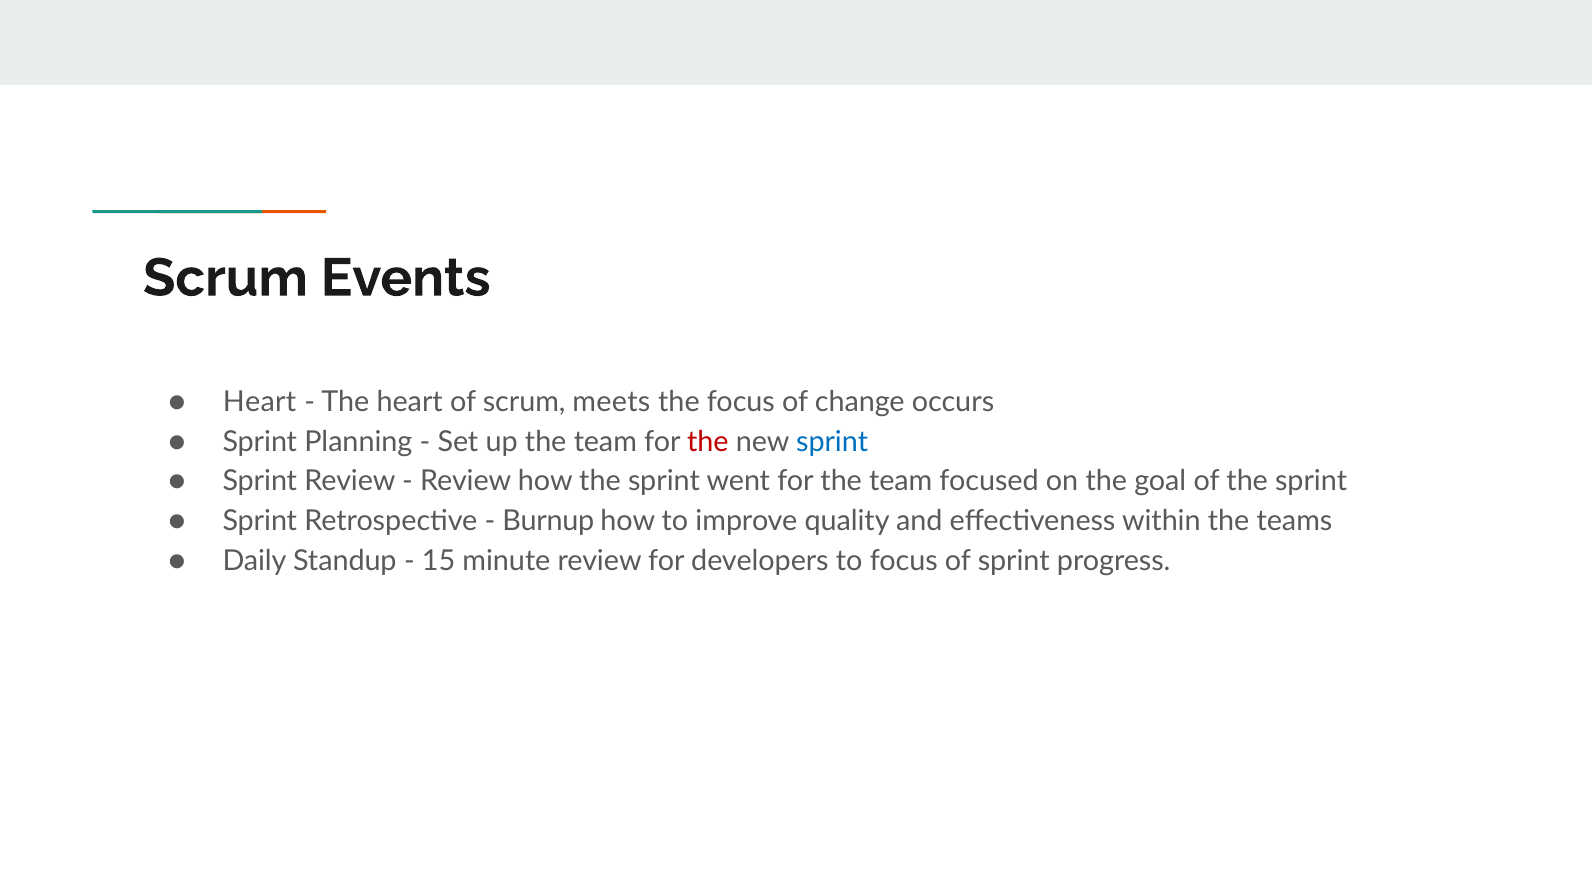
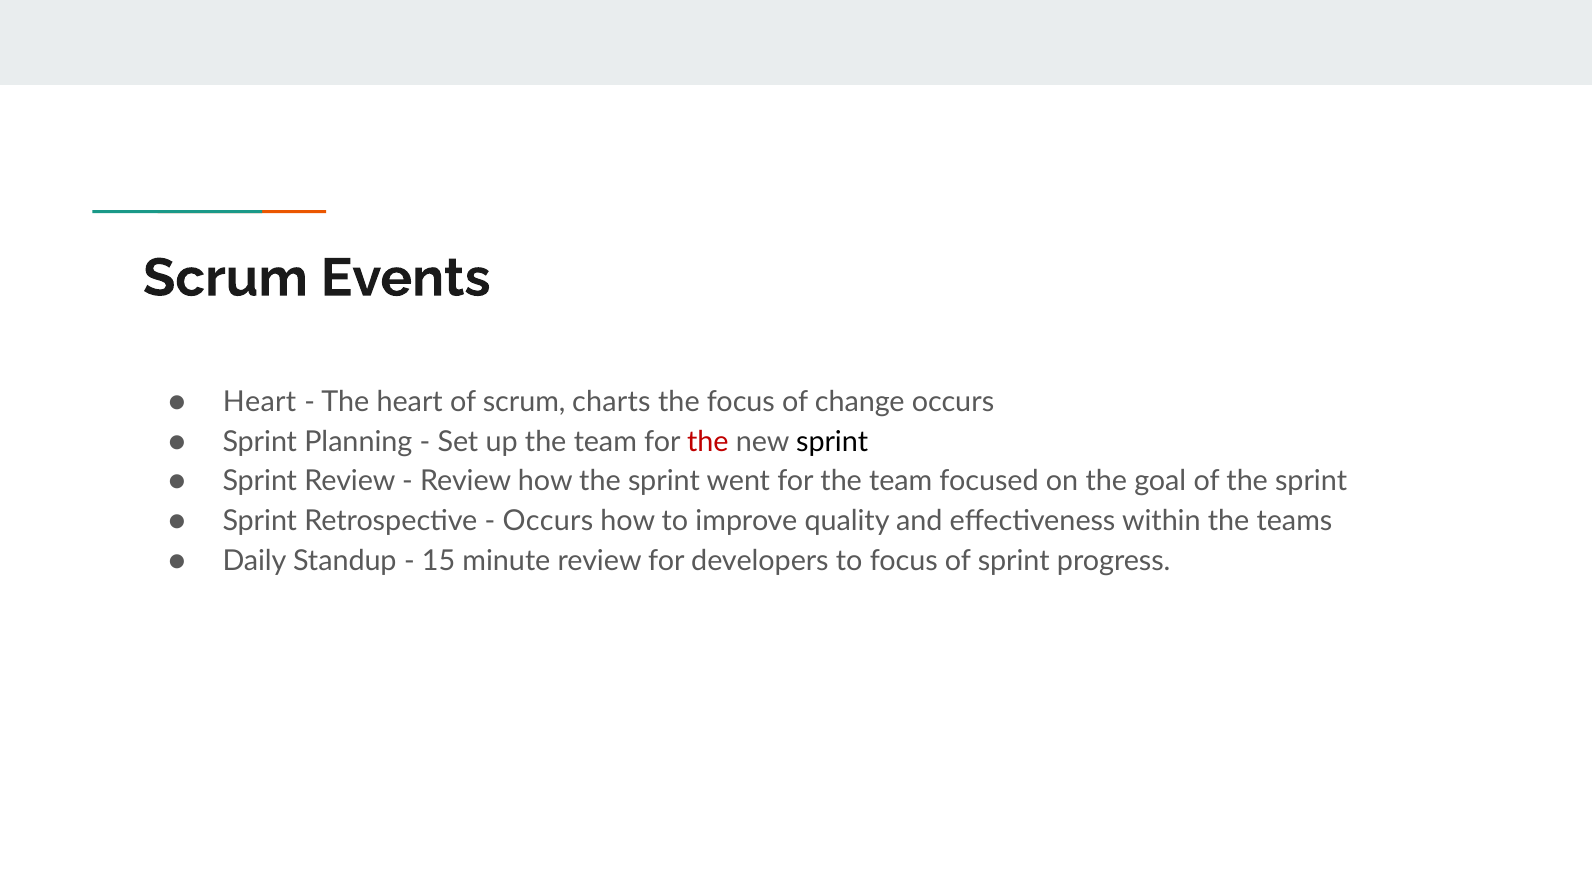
meets: meets -> charts (611, 402)
sprint colour: blue -> black (832, 442)
Burnup: Burnup -> Occurs (548, 521)
